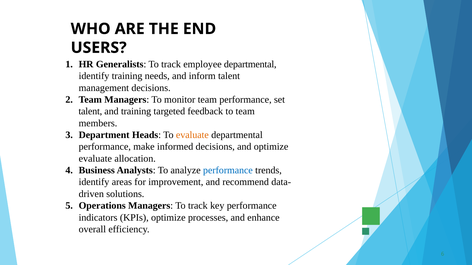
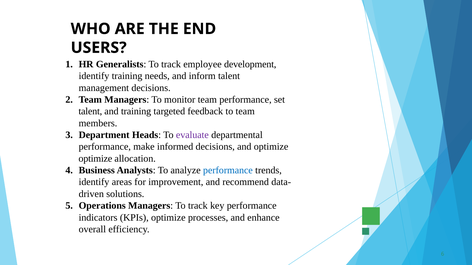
employee departmental: departmental -> development (250, 64)
evaluate colour: orange -> purple (192, 135)
evaluate: evaluate -> optimize (95, 159)
